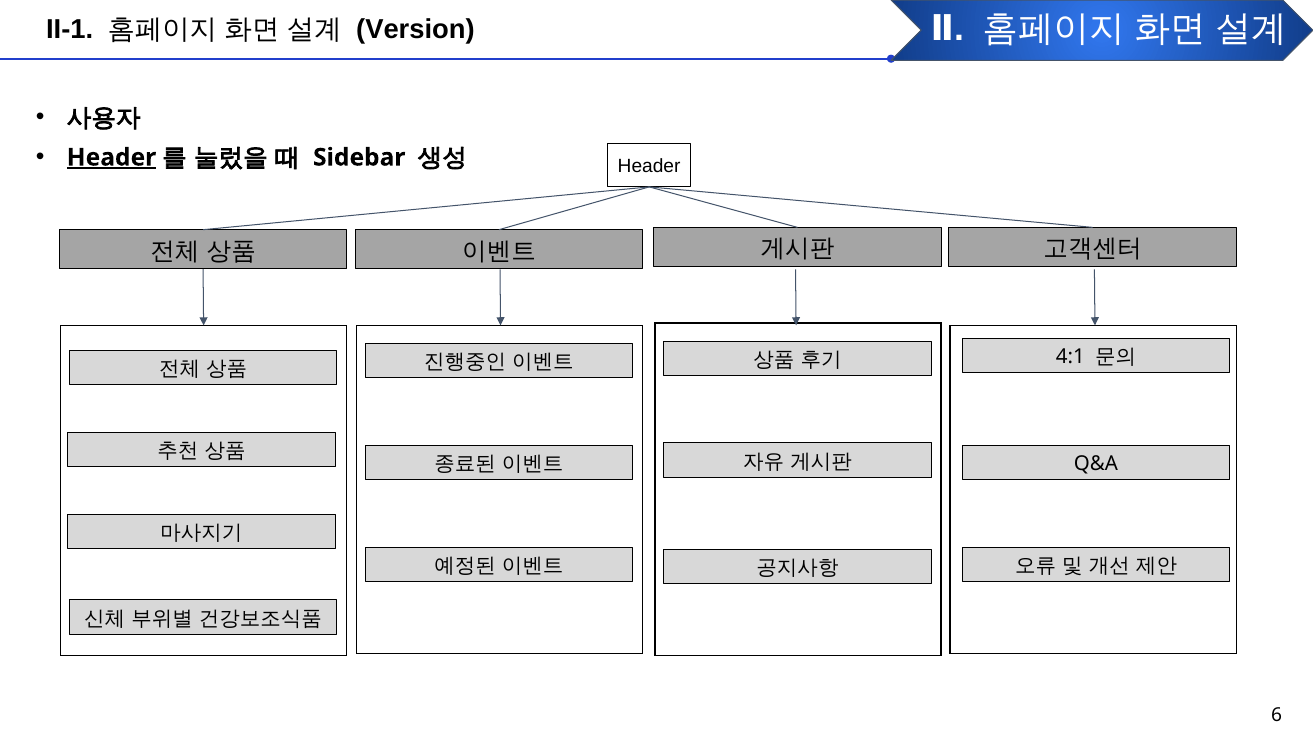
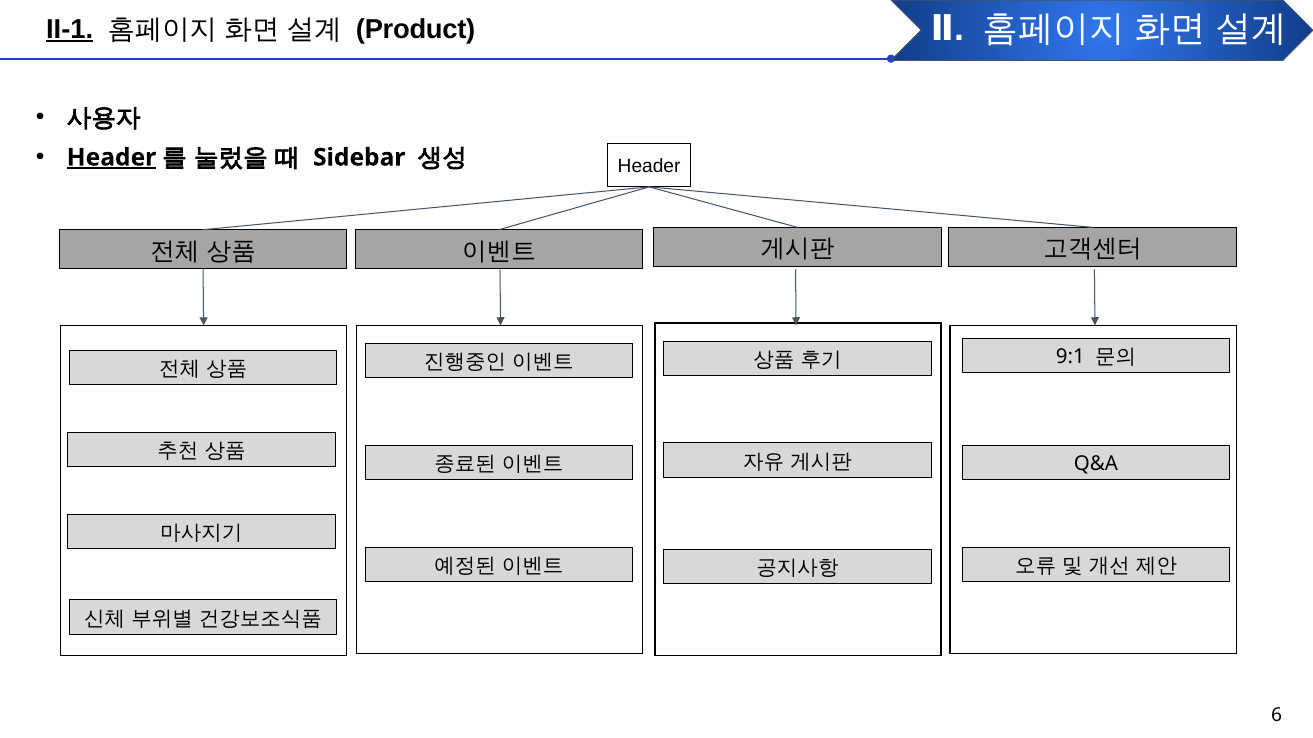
II-1 underline: none -> present (70, 29)
Version: Version -> Product (416, 29)
4:1: 4:1 -> 9:1 (1070, 357)
